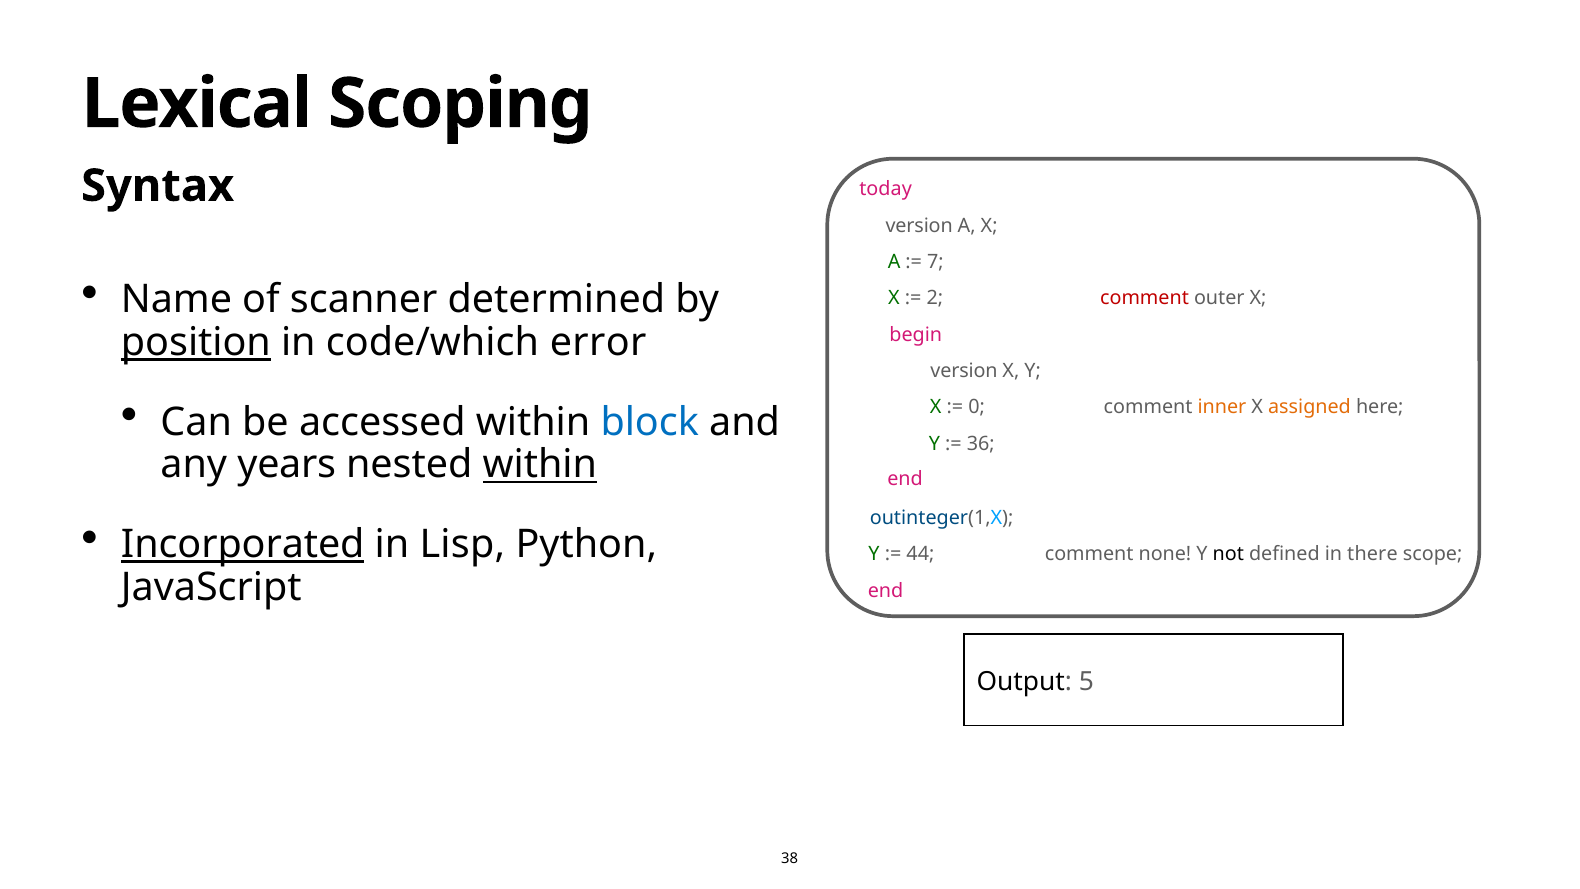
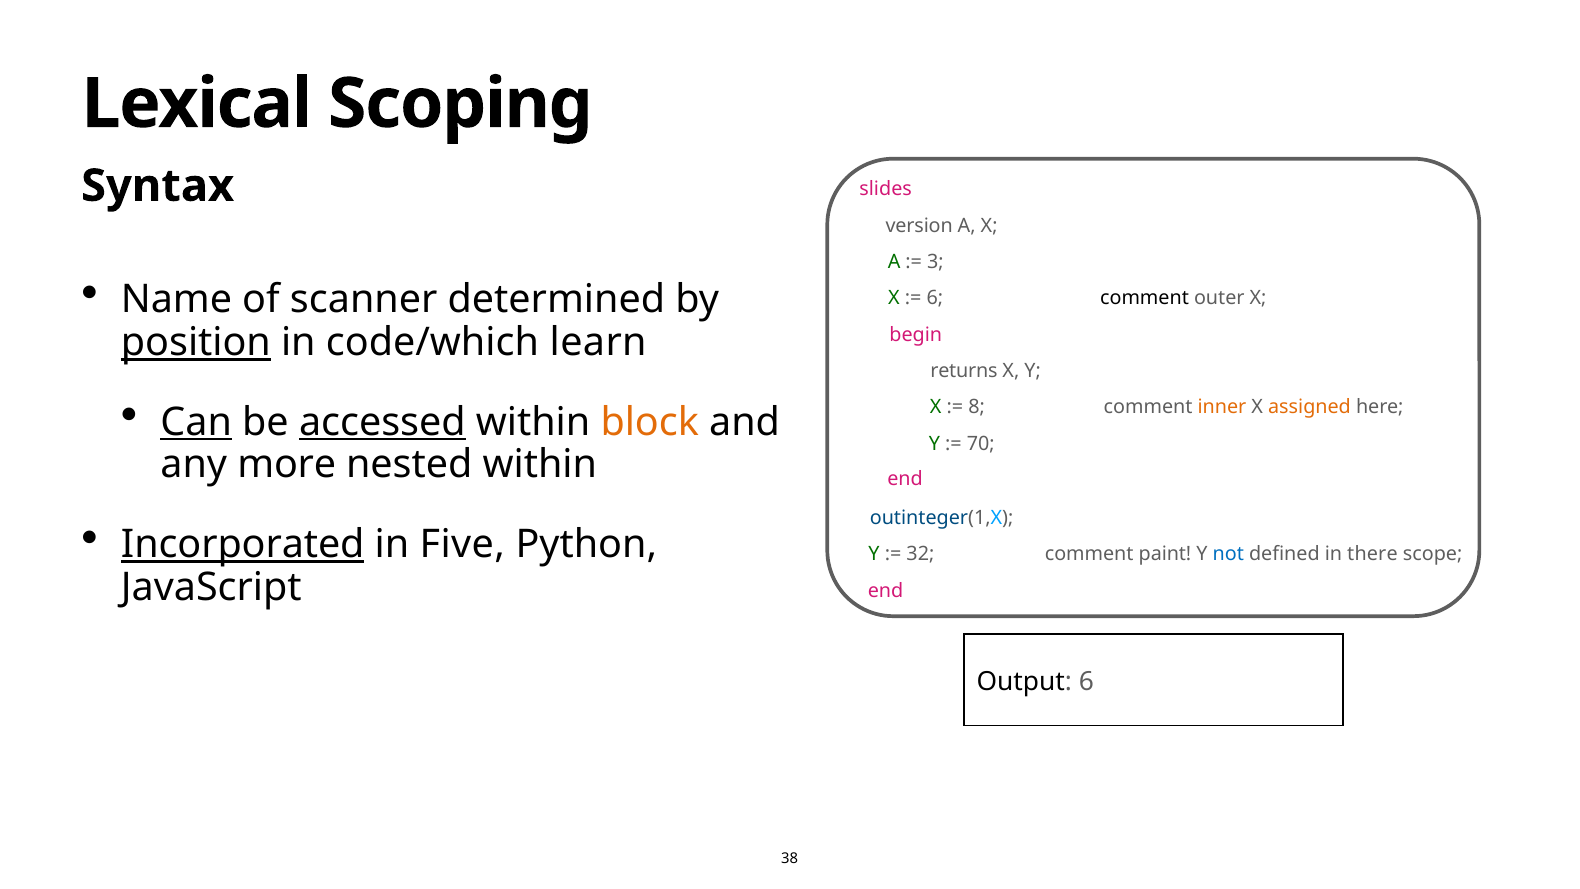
today: today -> slides (886, 189)
7: 7 -> 3 (935, 262)
2: 2 -> 6 (935, 298)
comment colour: red -> black (1144, 298)
error: error -> learn (598, 342)
version: version -> returns (964, 371)
Can underline: none -> present (196, 422)
accessed underline: none -> present (382, 422)
block colour: blue -> orange (650, 422)
0: 0 -> 8 (977, 407)
36: 36 -> 70 (981, 444)
years: years -> more (287, 465)
within underline: present -> none (540, 465)
Lisp: Lisp -> Five (462, 544)
44: 44 -> 32 (920, 554)
none: none -> paint (1165, 554)
not colour: black -> blue (1228, 554)
Output 5: 5 -> 6 (1086, 681)
